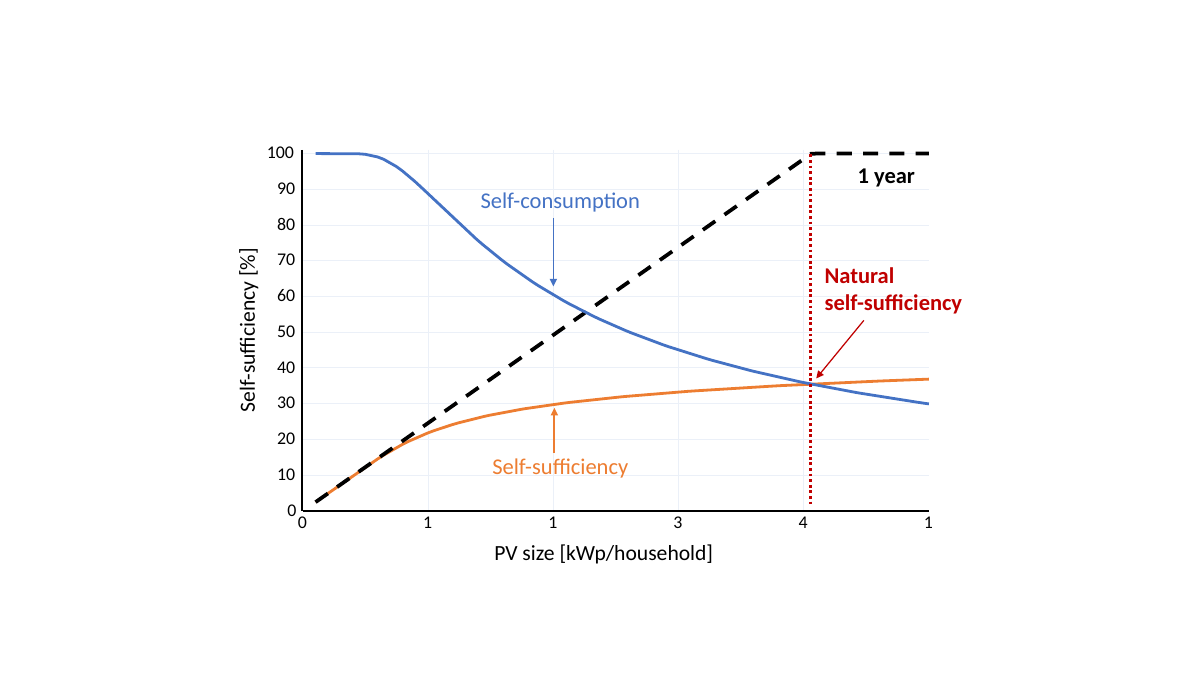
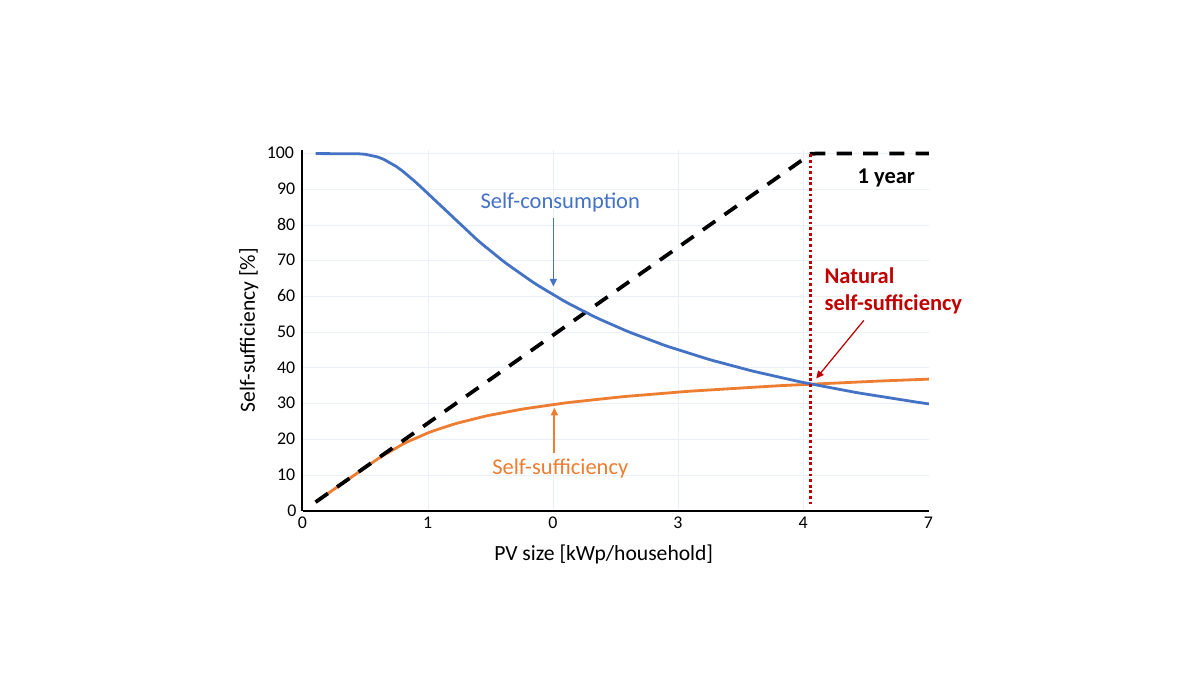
1 1: 1 -> 0 (553, 523)
4 1: 1 -> 7 (928, 523)
